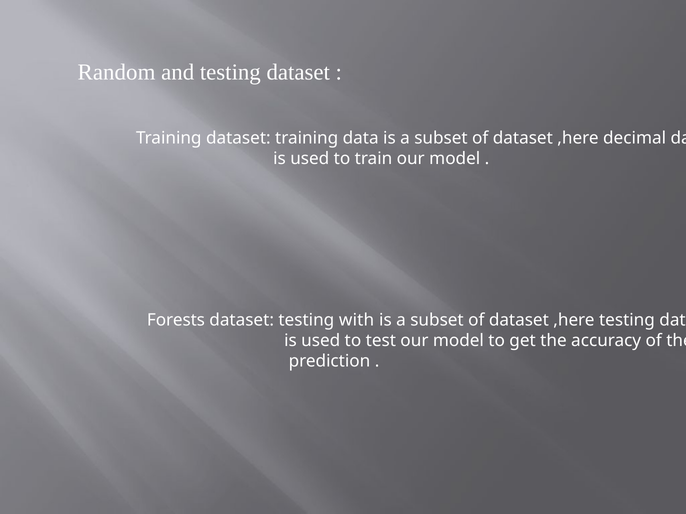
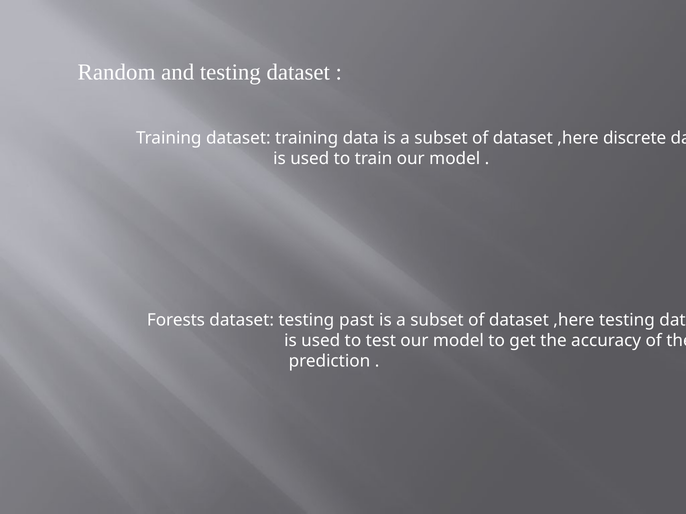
decimal: decimal -> discrete (635, 138)
with: with -> past (357, 320)
